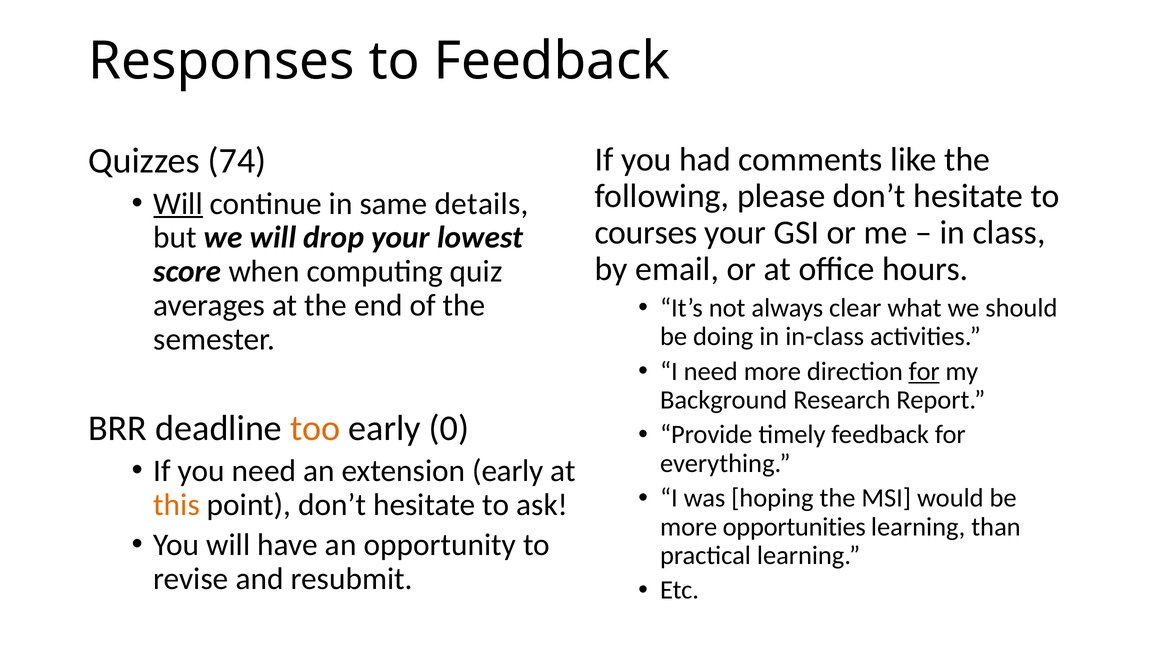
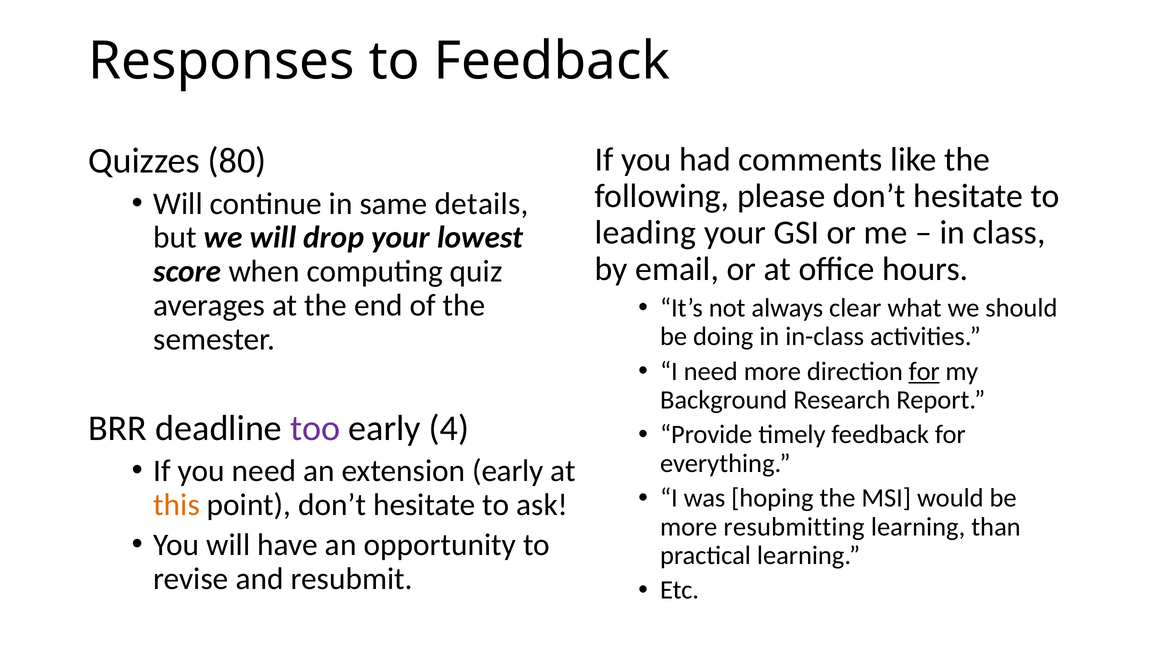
74: 74 -> 80 (237, 161)
Will underline: present -> none (178, 203)
courses: courses -> leading (646, 233)
too colour: orange -> purple (315, 428)
0: 0 -> 4 (449, 428)
opportunities: opportunities -> resubmitting (794, 526)
